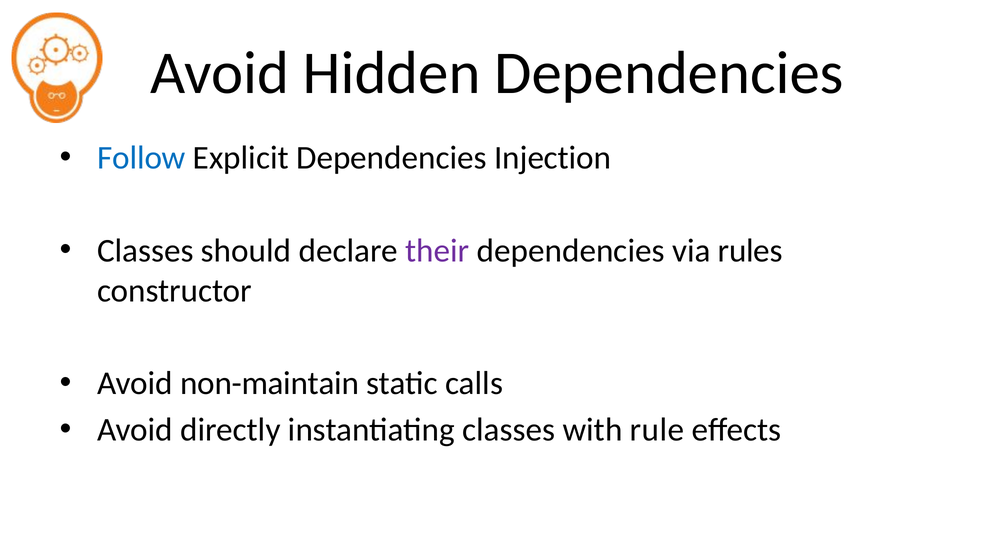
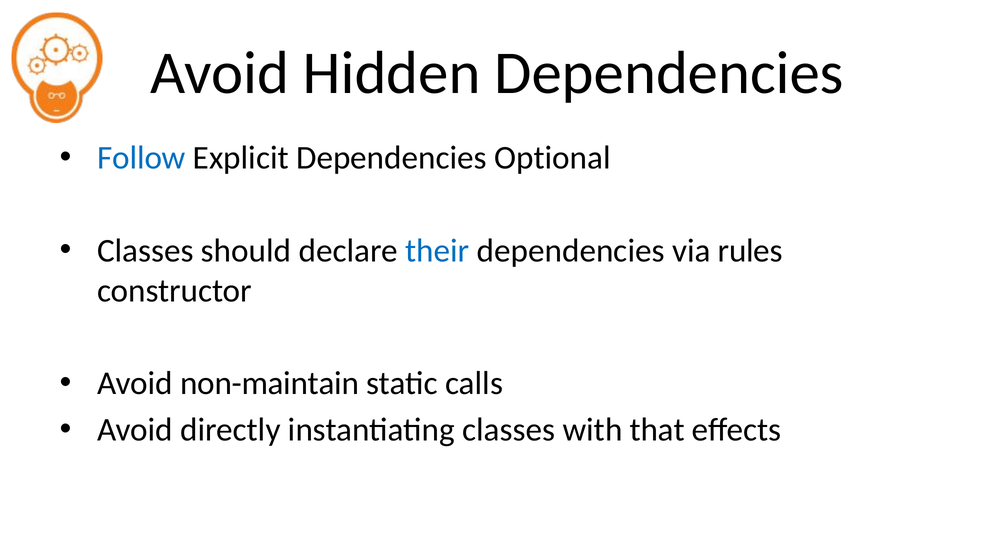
Injection: Injection -> Optional (553, 158)
their colour: purple -> blue (437, 251)
rule: rule -> that (657, 430)
